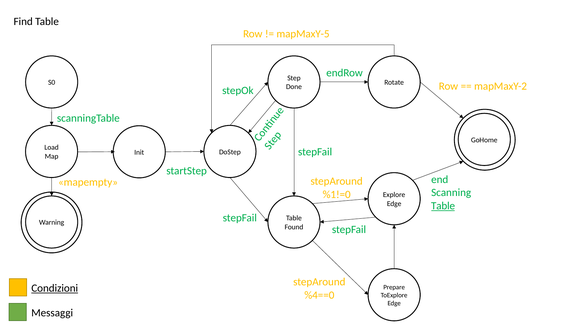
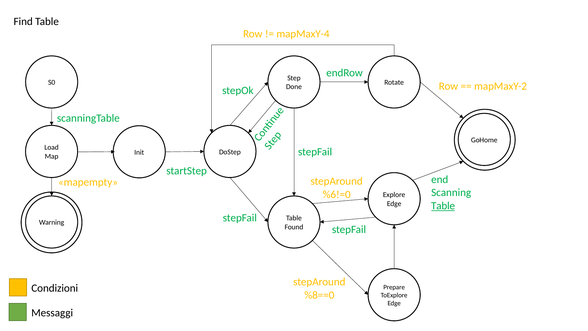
mapMaxY-5: mapMaxY-5 -> mapMaxY-4 (303, 34)
%1!=0: %1!=0 -> %6!=0 (337, 194)
Condizioni underline: present -> none (55, 288)
%4==0: %4==0 -> %8==0 (319, 295)
